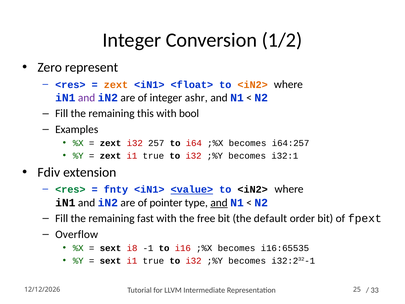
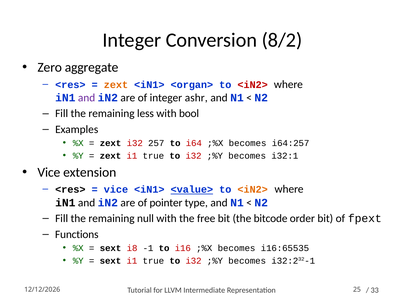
1/2: 1/2 -> 8/2 (282, 40)
represent: represent -> aggregate (92, 67)
<float>: <float> -> <organ> (192, 85)
<iN2> colour: orange -> red (253, 85)
this: this -> less (145, 113)
Fdiv: Fdiv -> Vice (49, 172)
<res> colour: green -> black (70, 189)
fnty: fnty -> vice (116, 189)
<iN2> colour: black -> orange (253, 189)
and underline: present -> none (219, 203)
fast: fast -> null (145, 218)
default: default -> bitcode (271, 218)
Overflow: Overflow -> Functions (77, 234)
